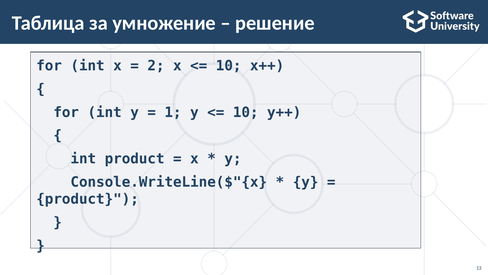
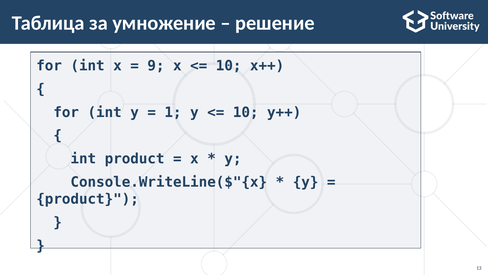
2: 2 -> 9 (156, 66)
